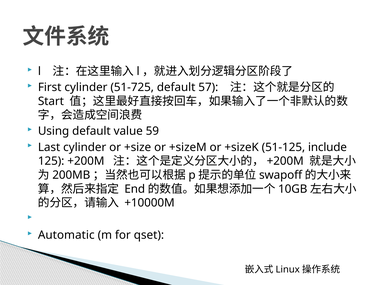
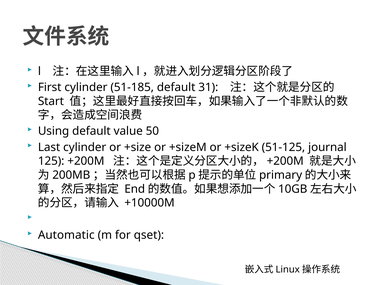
51-725: 51-725 -> 51-185 (132, 87)
57: 57 -> 31 (208, 87)
59: 59 -> 50 (152, 131)
include: include -> journal (327, 147)
swapoff: swapoff -> primary (281, 175)
